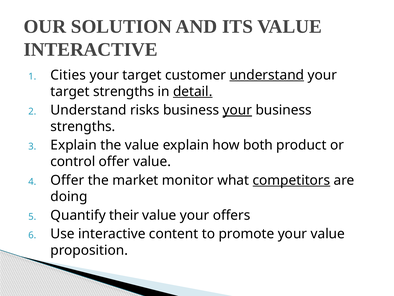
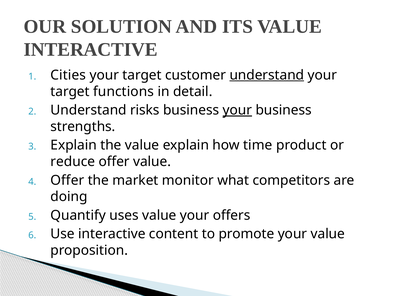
target strengths: strengths -> functions (124, 91)
detail underline: present -> none (193, 91)
both: both -> time (258, 145)
control: control -> reduce (73, 161)
competitors underline: present -> none (291, 180)
their: their -> uses (124, 215)
